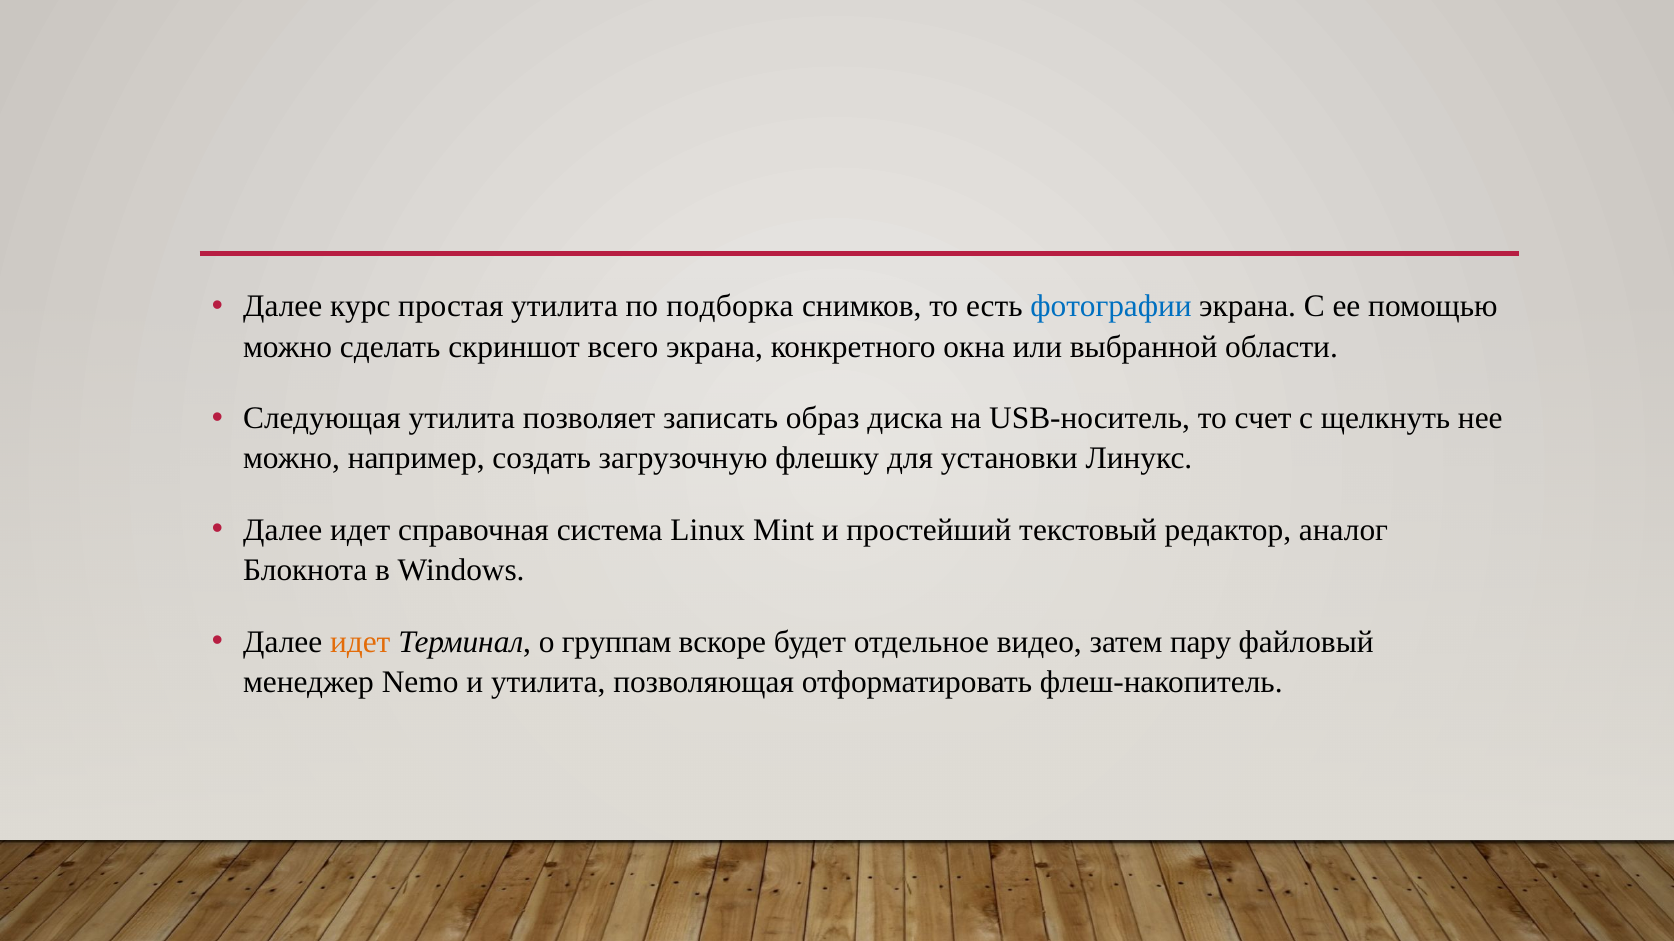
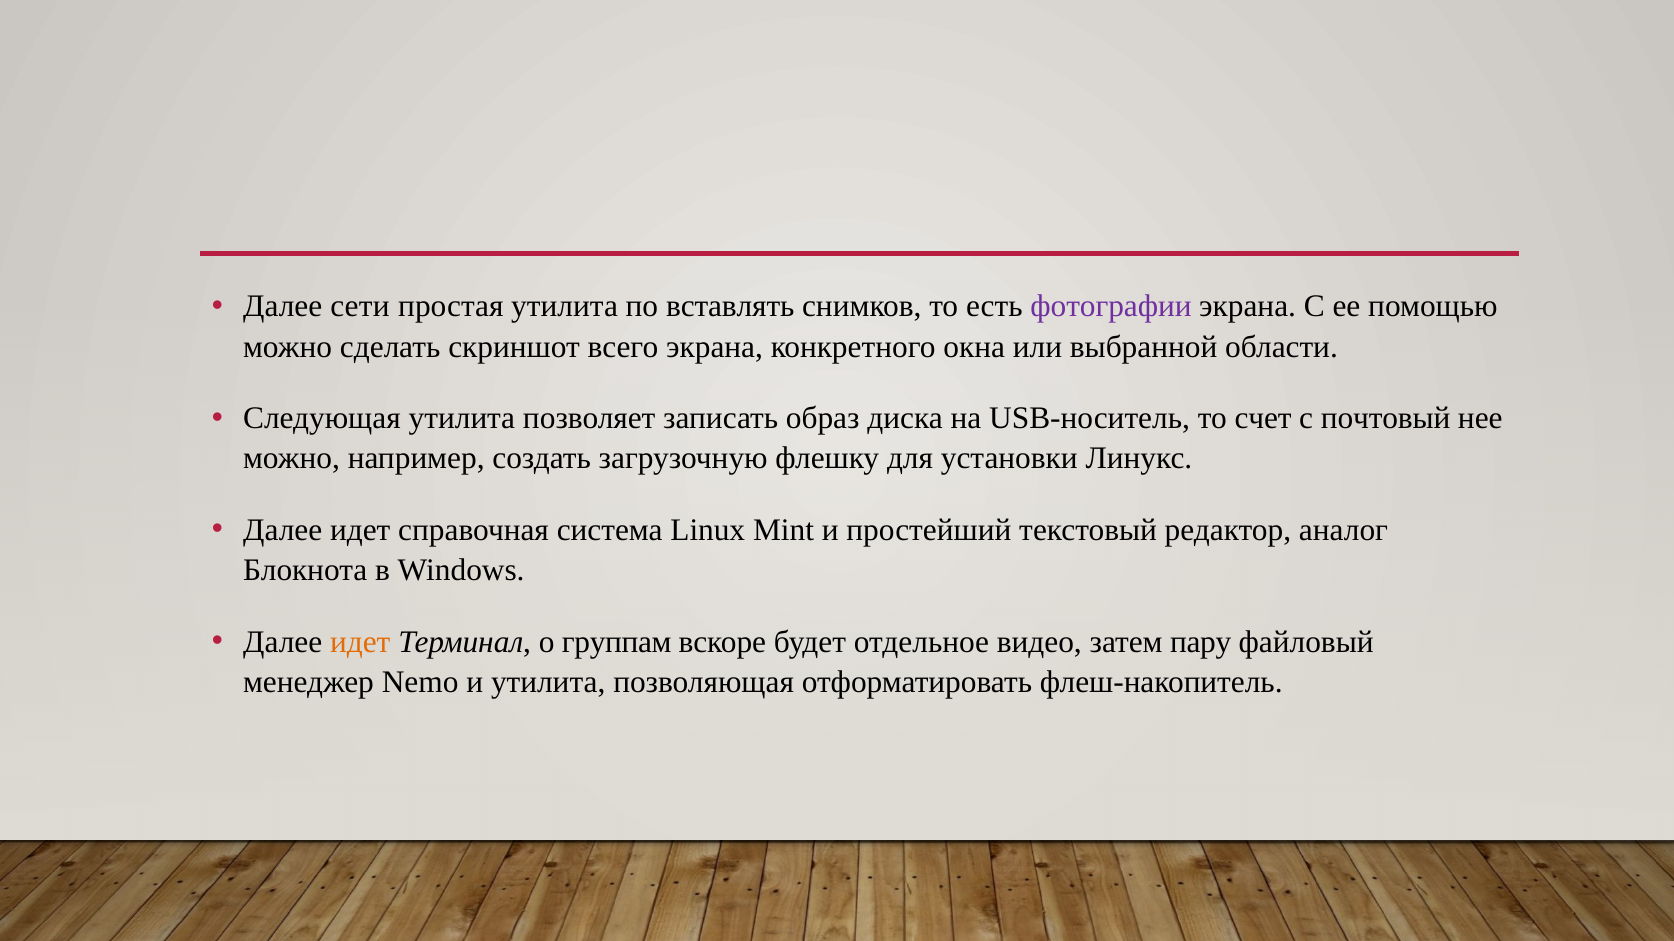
курс: курс -> сети (360, 307)
подборка: подборка -> вставлять (730, 307)
фотографии colour: blue -> purple (1111, 307)
щелкнуть: щелкнуть -> почтовый (1386, 419)
